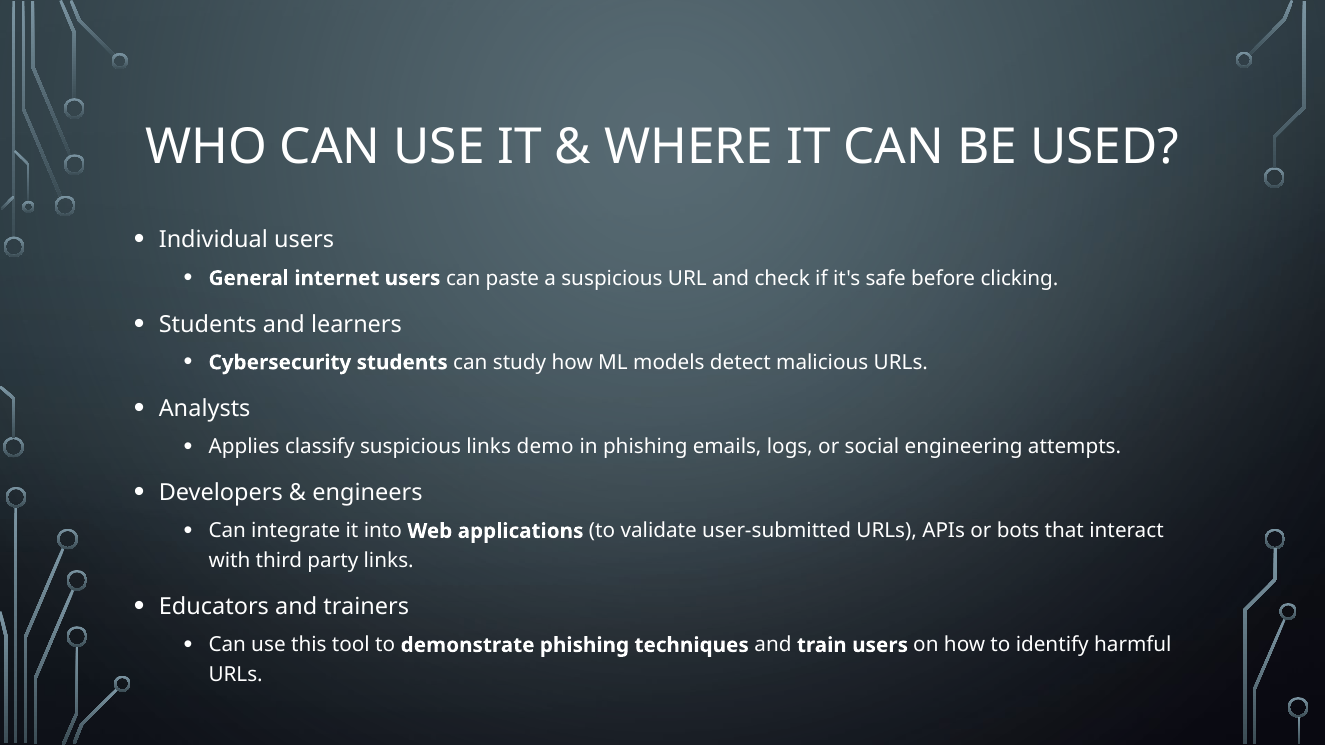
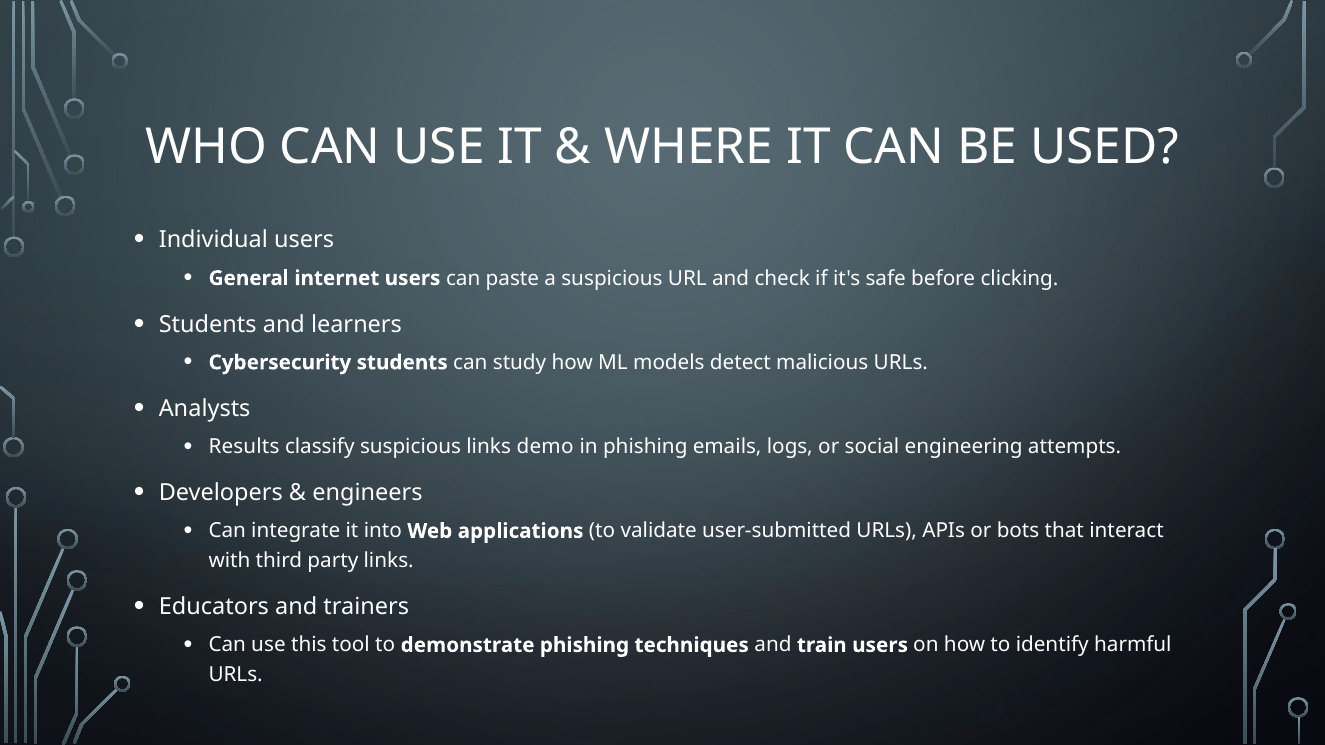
Applies: Applies -> Results (244, 447)
